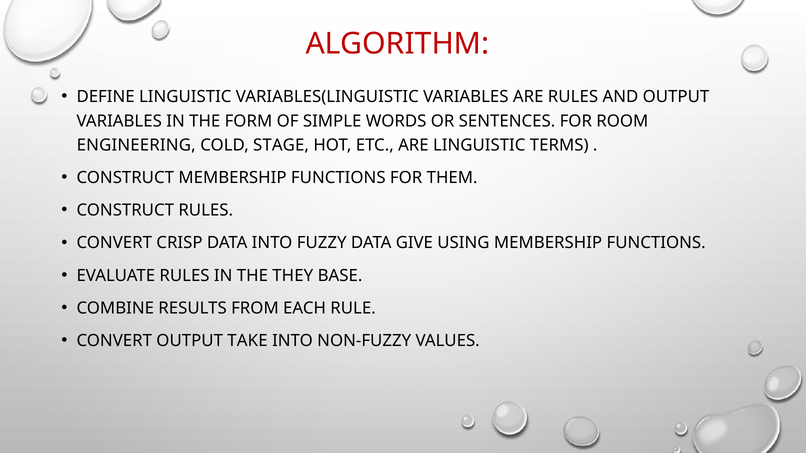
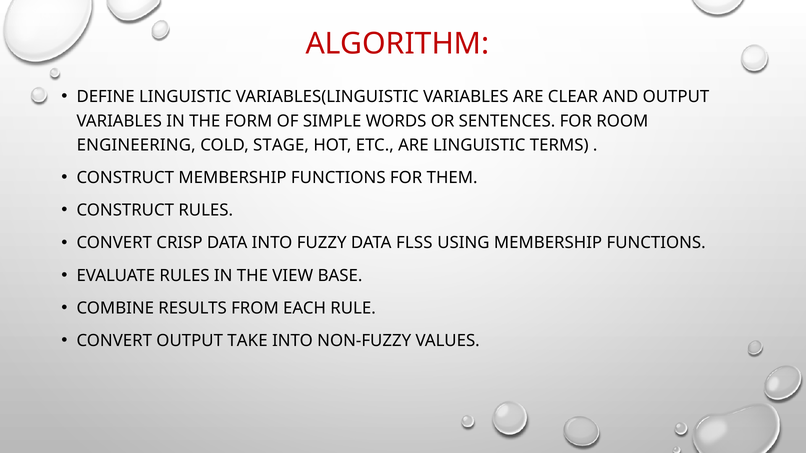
ARE RULES: RULES -> CLEAR (573, 97)
GIVE: GIVE -> FLSS (414, 243)
THEY: THEY -> VIEW (293, 276)
